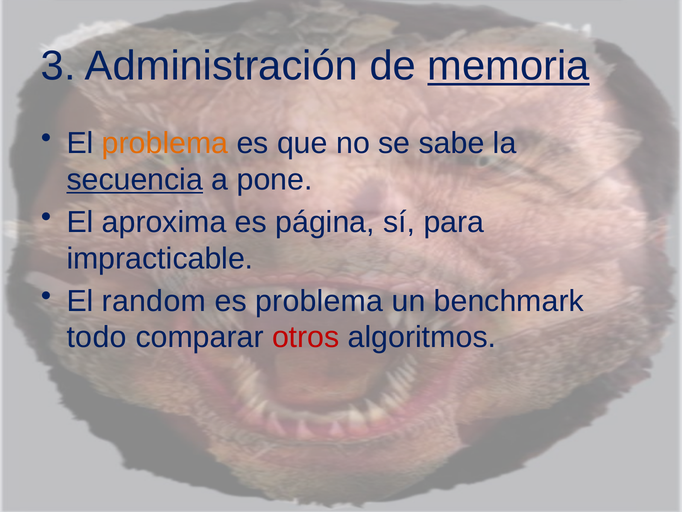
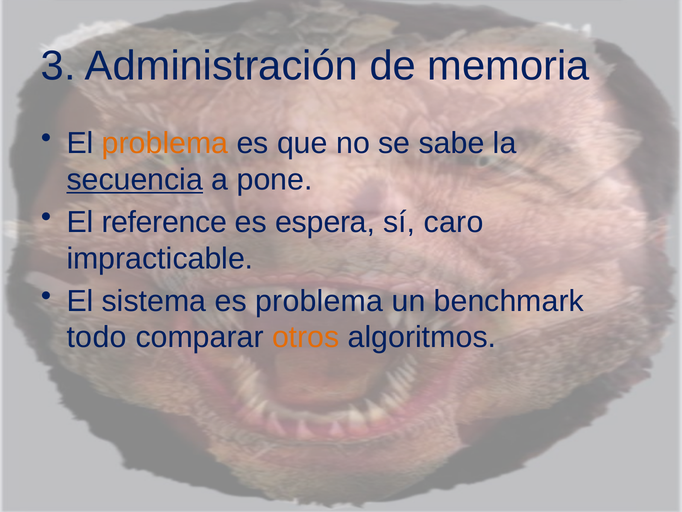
memoria underline: present -> none (509, 66)
aproxima: aproxima -> reference (164, 222)
página: página -> espera (325, 222)
para: para -> caro (454, 222)
random: random -> sistema (154, 301)
otros colour: red -> orange (306, 337)
